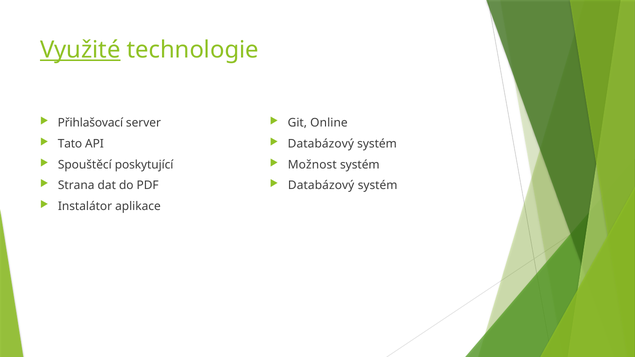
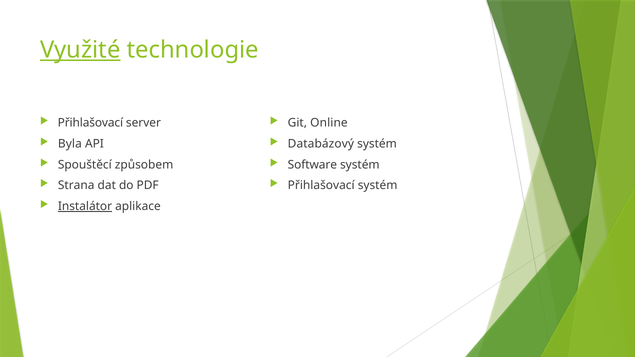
Tato: Tato -> Byla (70, 144)
poskytující: poskytující -> způsobem (144, 165)
Možnost: Možnost -> Software (312, 165)
Databázový: Databázový -> Přihlašovací (321, 186)
Instalátor underline: none -> present (85, 207)
